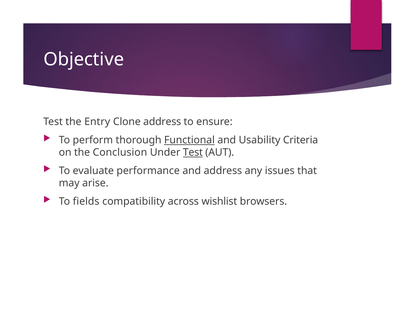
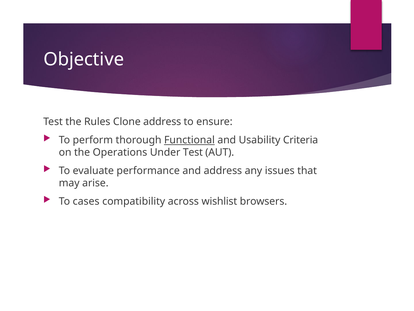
Entry: Entry -> Rules (97, 122)
Conclusion: Conclusion -> Operations (120, 152)
Test underline: present -> none (193, 152)
fields: fields -> cases (86, 201)
